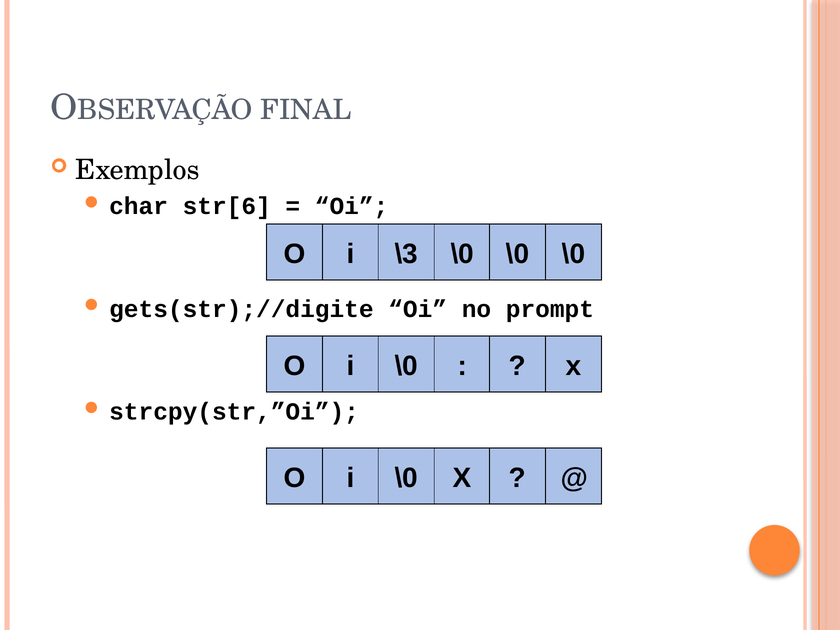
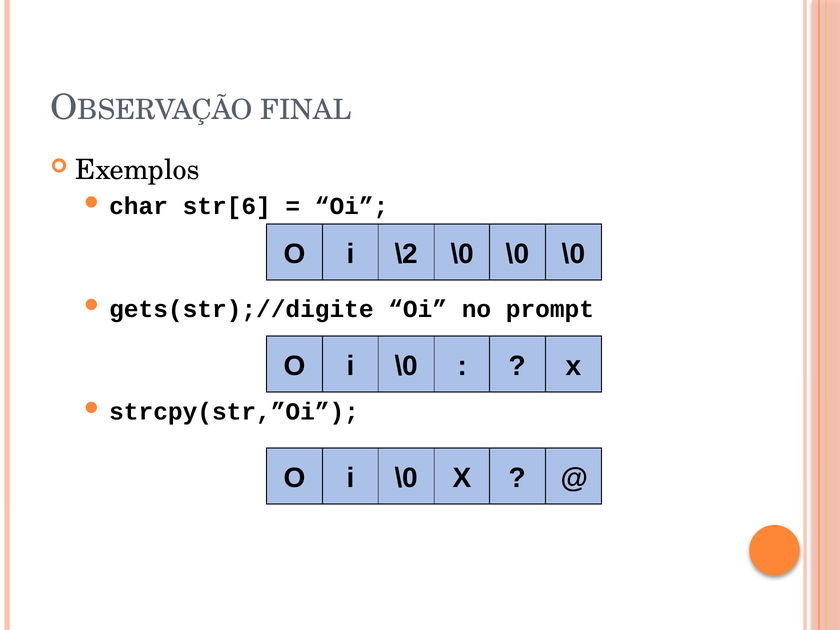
\3: \3 -> \2 (406, 254)
